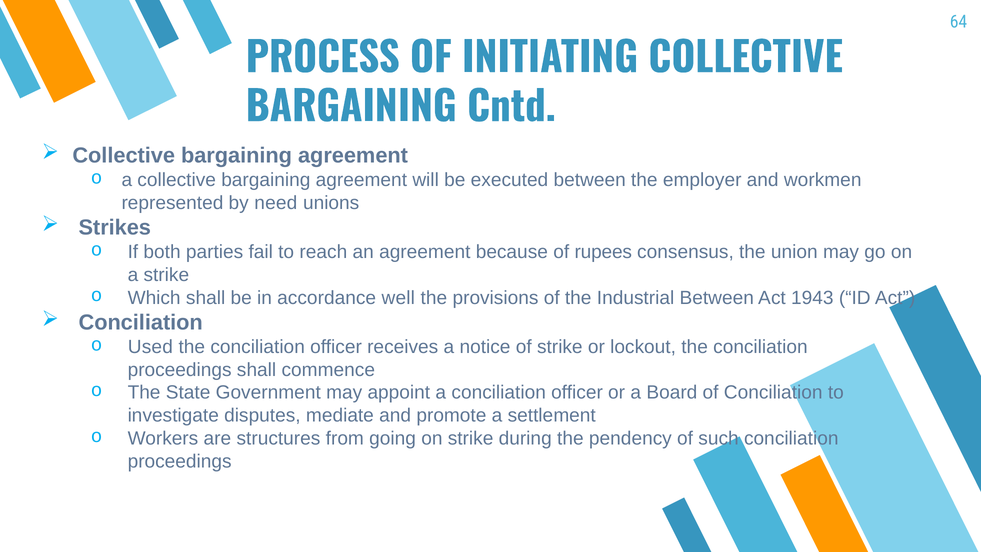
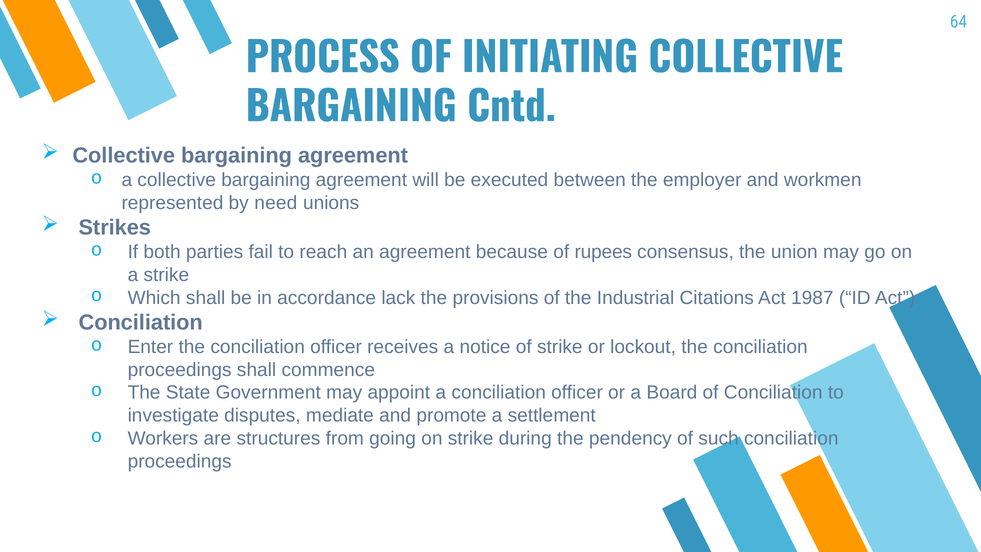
well: well -> lack (398, 298)
Industrial Between: Between -> Citations (717, 298)
1943: 1943 -> 1987 (812, 298)
Used: Used -> Enter (150, 347)
